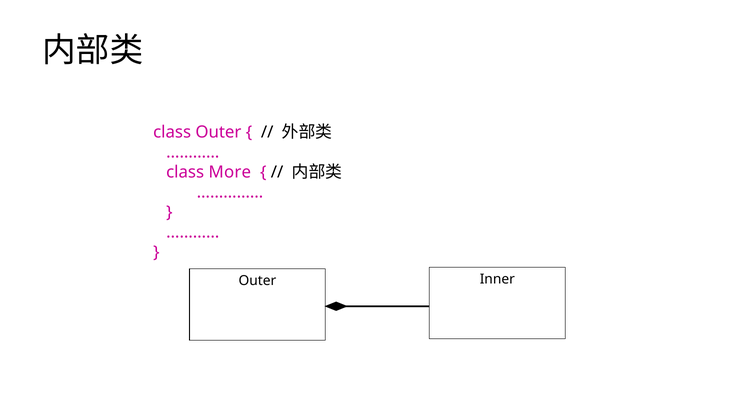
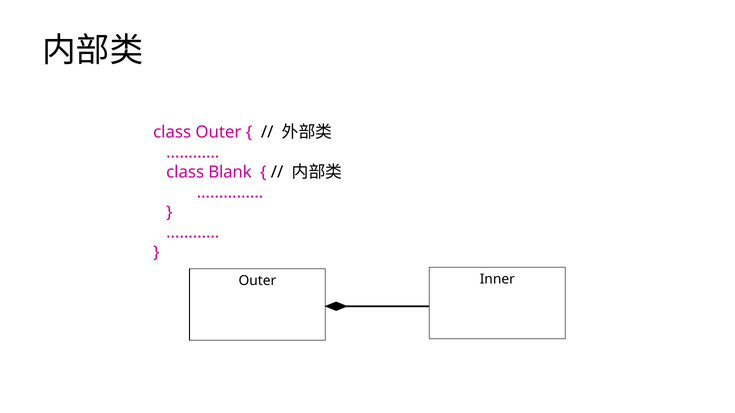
More: More -> Blank (230, 172)
